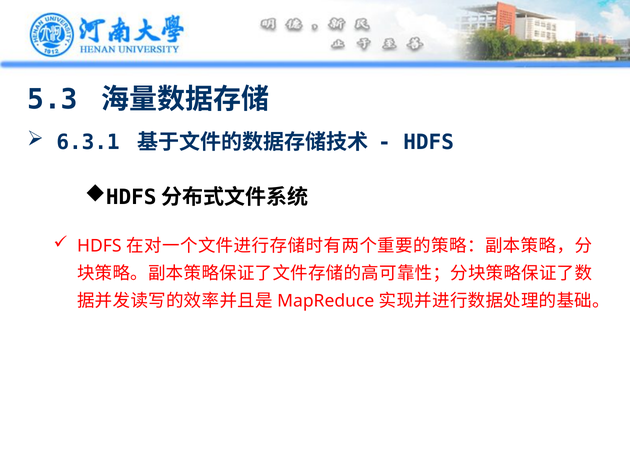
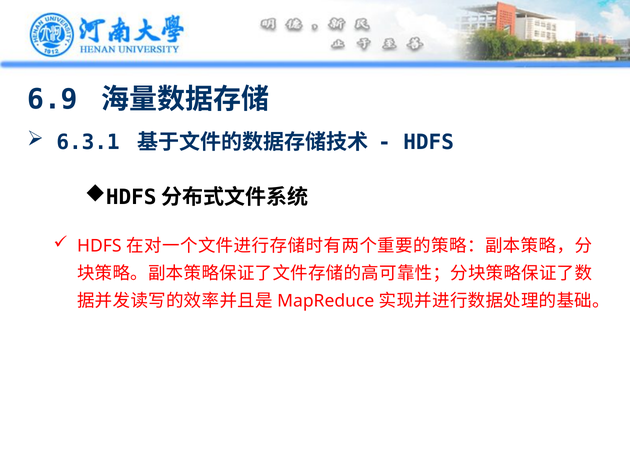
5.3: 5.3 -> 6.9 (52, 100)
